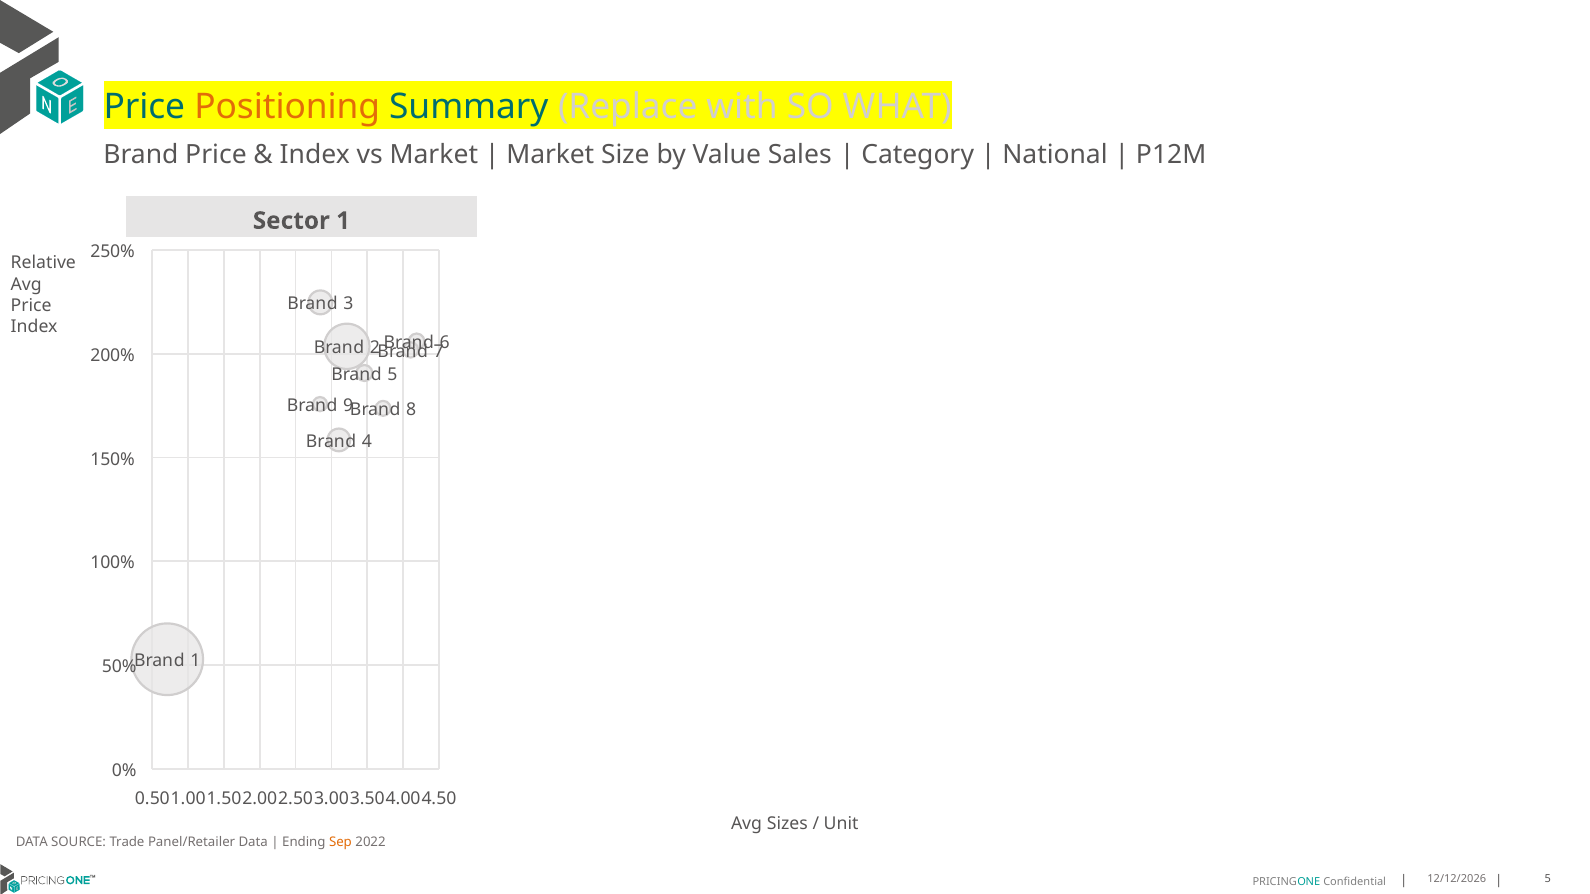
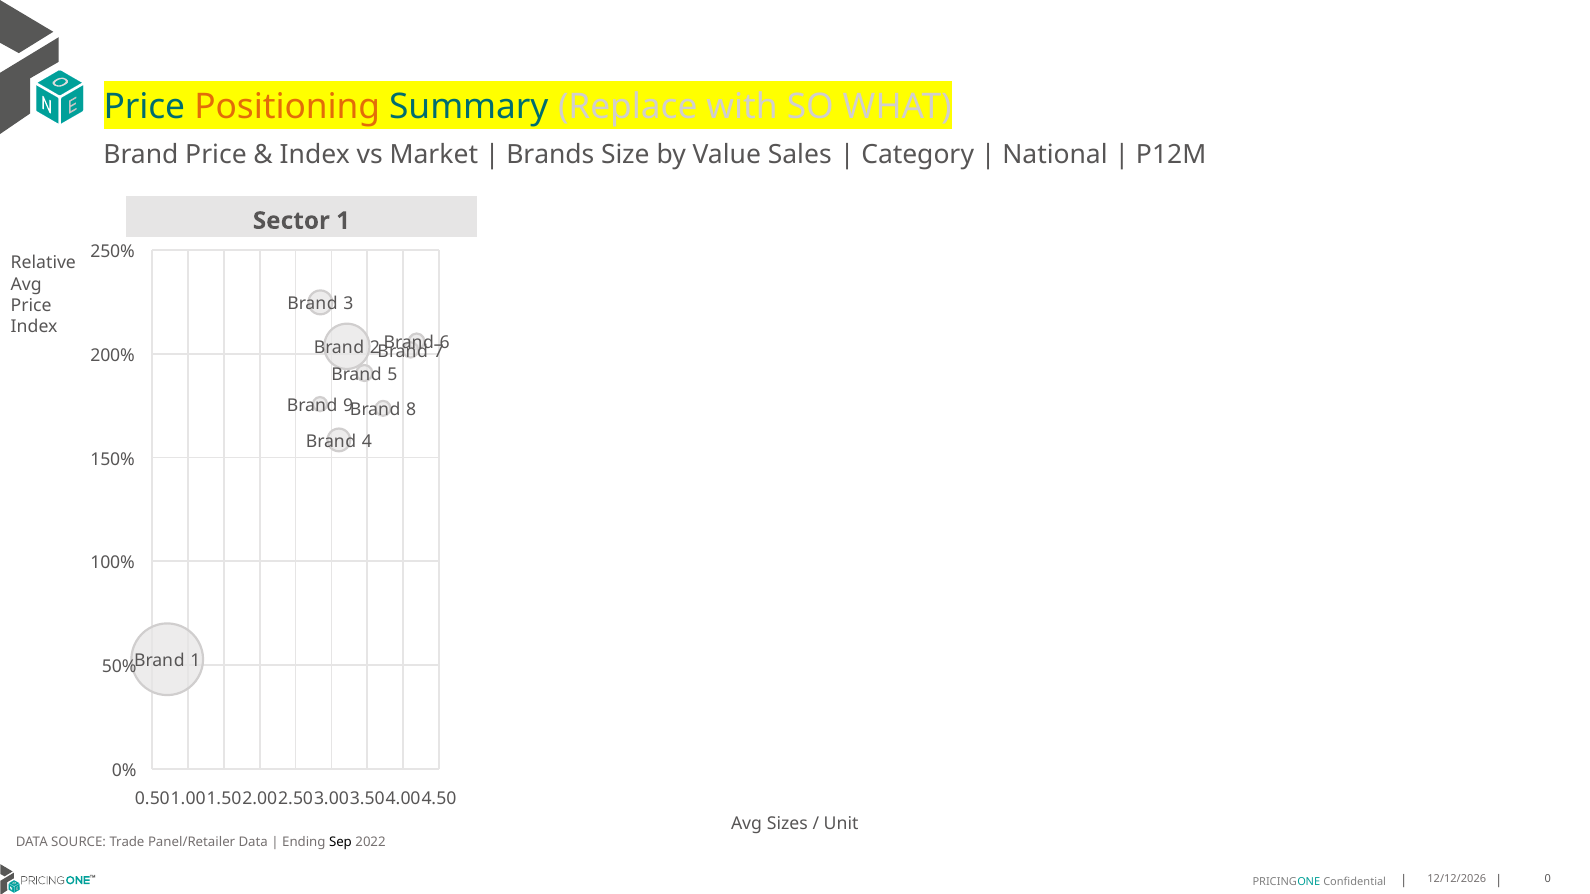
Market: Market -> Brands (550, 155)
Sep colour: orange -> black (341, 842)
5: 5 -> 0 (1548, 879)
